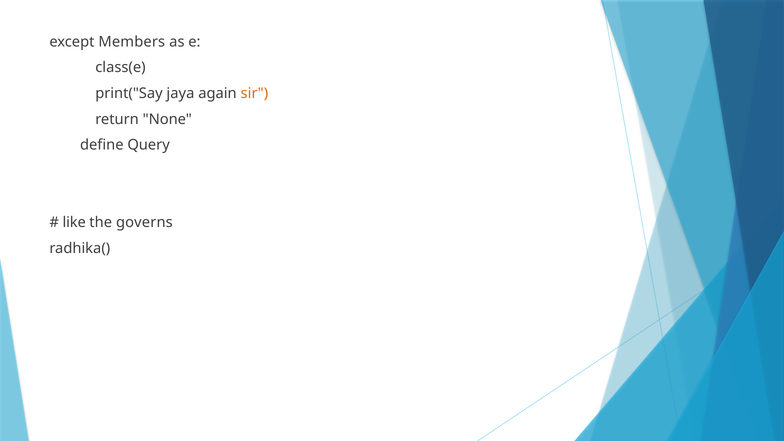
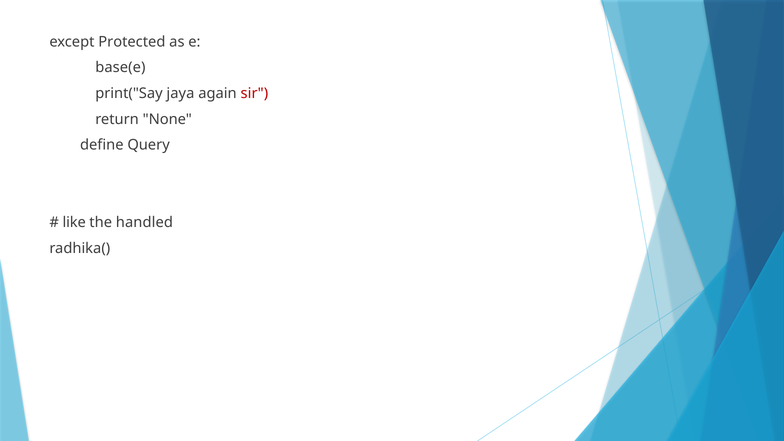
Members: Members -> Protected (132, 42)
class(e: class(e -> base(e (120, 68)
sir colour: orange -> red (254, 93)
governs: governs -> handled (144, 222)
